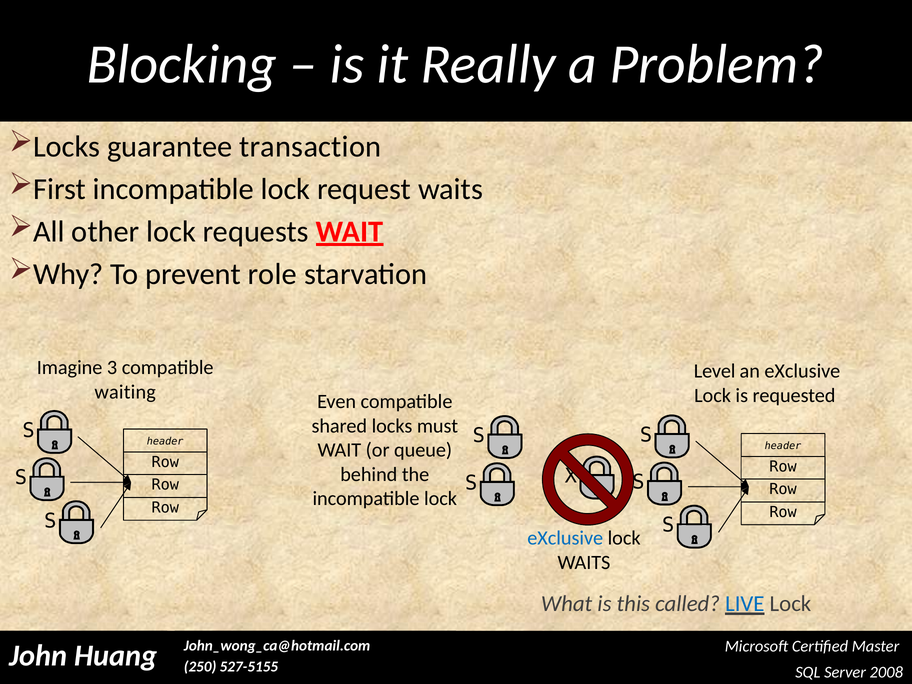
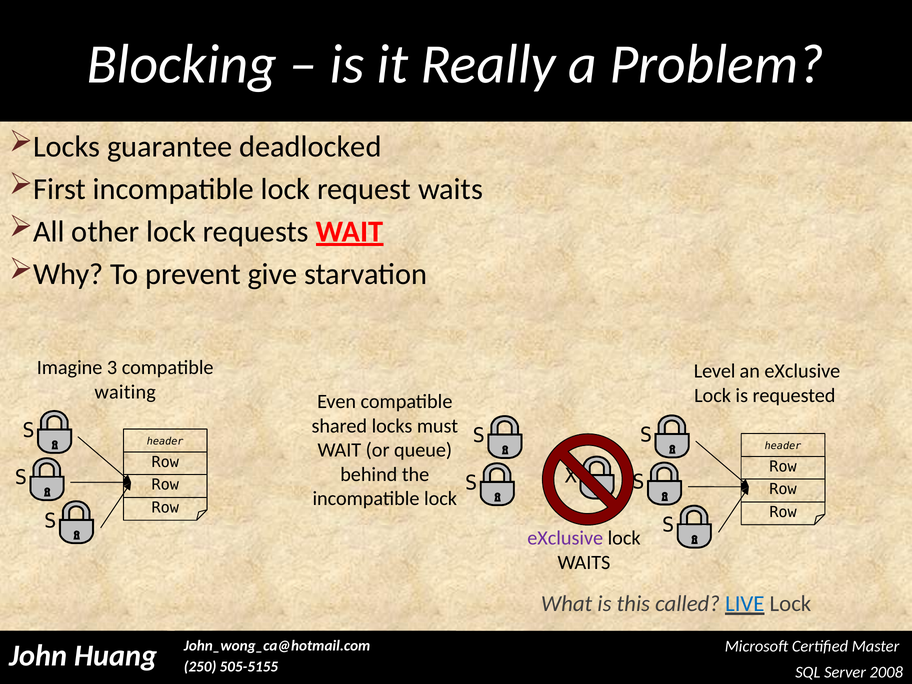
transaction: transaction -> deadlocked (310, 147)
role: role -> give (273, 274)
eXclusive colour: blue -> purple (565, 538)
527-5155: 527-5155 -> 505-5155 (249, 667)
